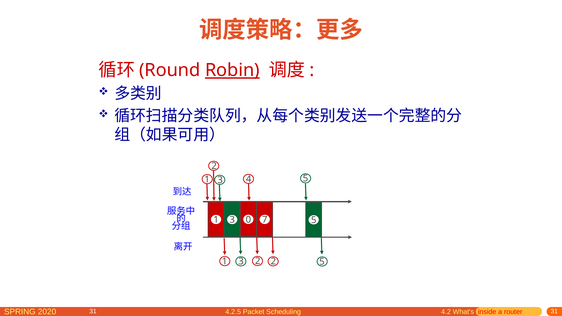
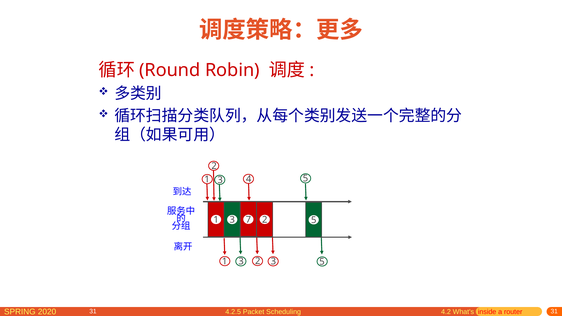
Robin underline: present -> none (232, 70)
0: 0 -> 7 (248, 220)
7: 7 -> 2 (265, 220)
2: 2 -> 3 (273, 262)
